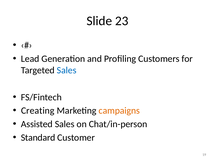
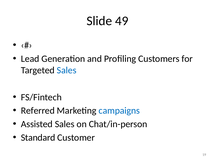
23: 23 -> 49 (122, 21)
Creating: Creating -> Referred (38, 110)
campaigns colour: orange -> blue (119, 110)
